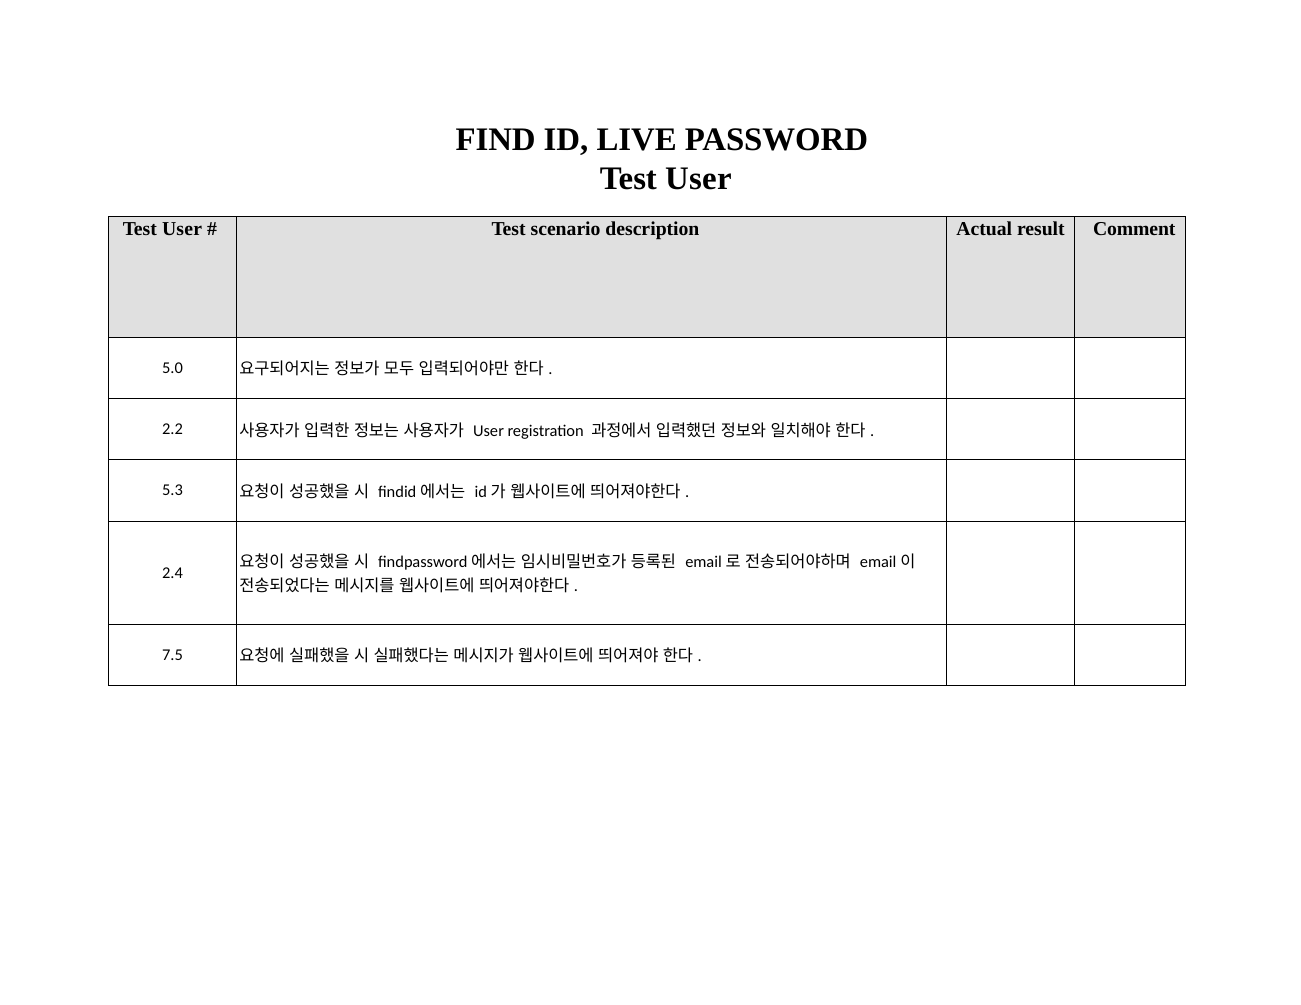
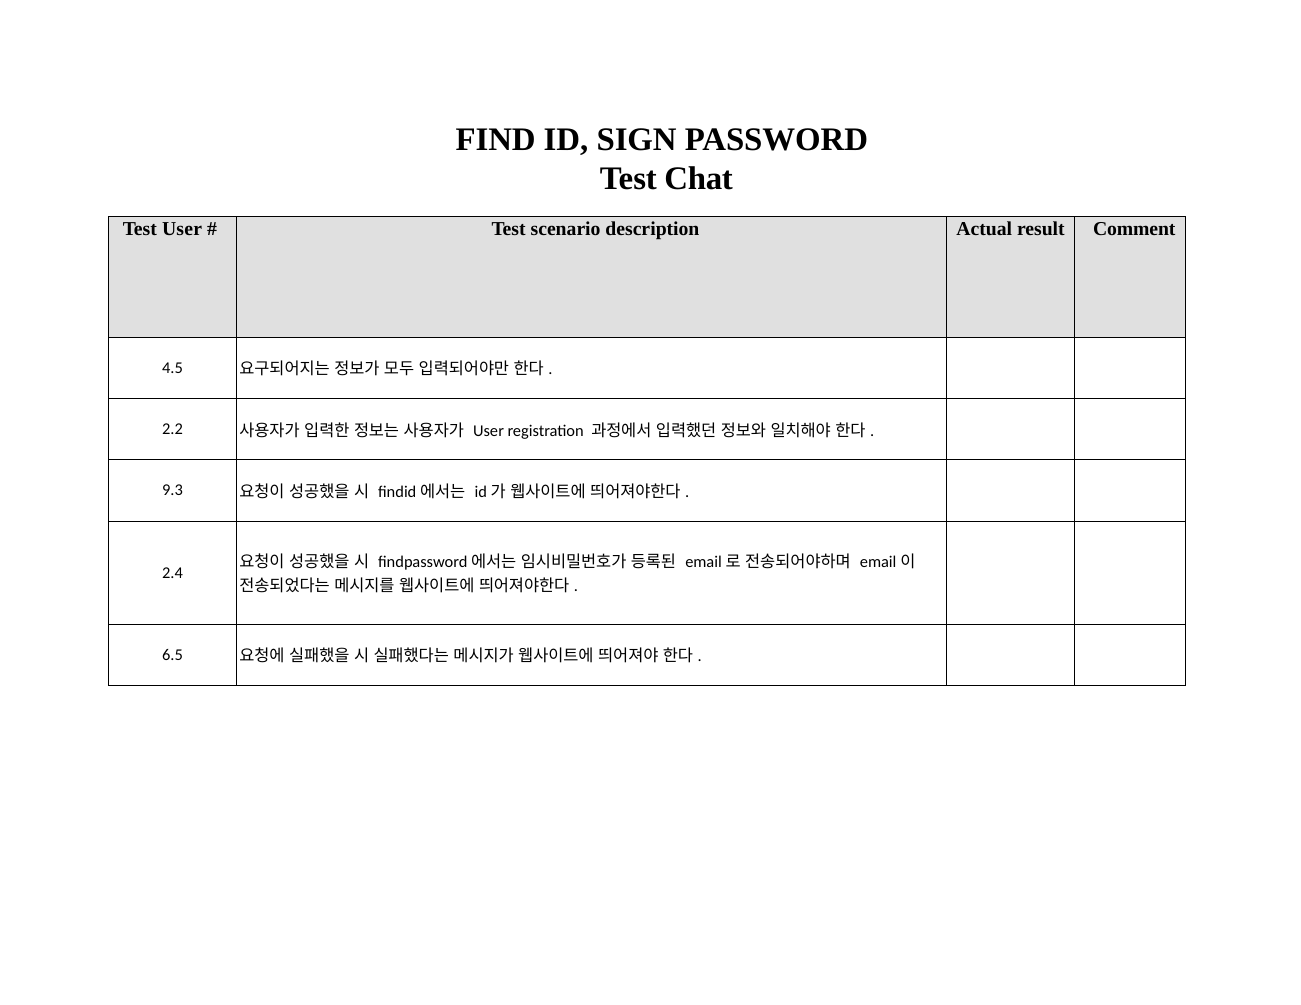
LIVE: LIVE -> SIGN (637, 139)
User: User -> Chat (699, 179)
5.0: 5.0 -> 4.5 (172, 368)
5.3: 5.3 -> 9.3 (172, 491)
7.5: 7.5 -> 6.5 (172, 655)
